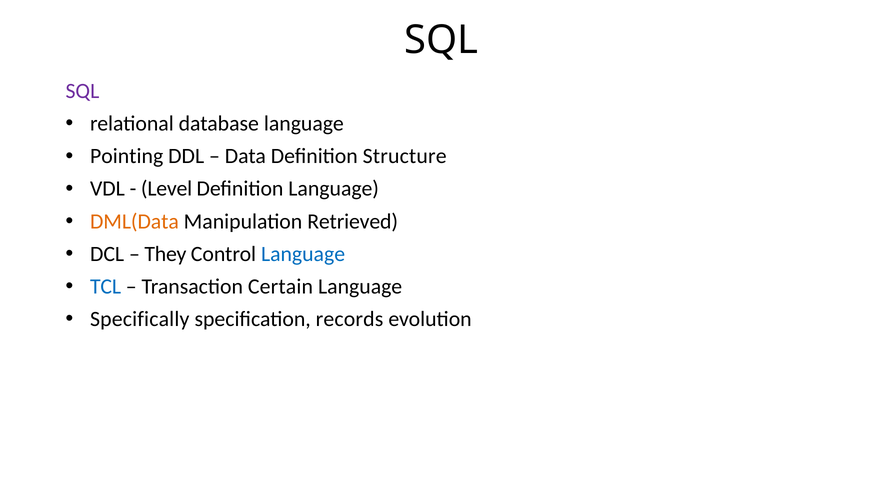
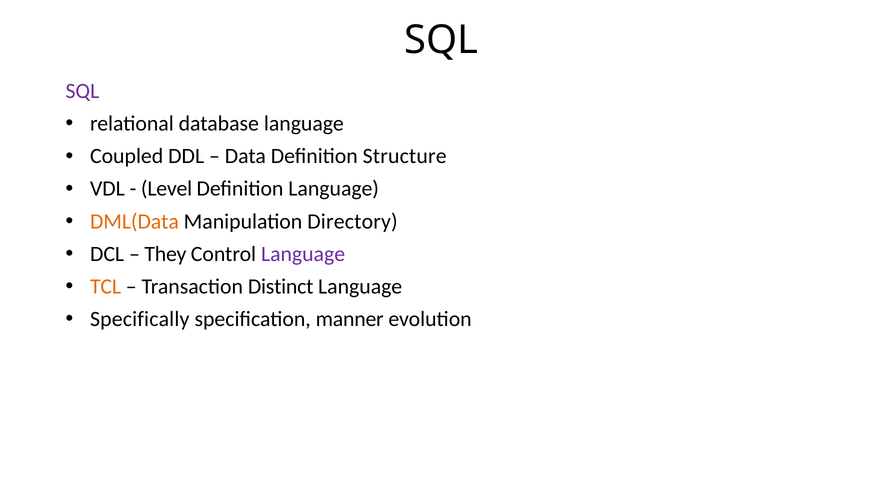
Pointing: Pointing -> Coupled (127, 156)
Retrieved: Retrieved -> Directory (352, 221)
Language colour: blue -> purple (303, 254)
TCL colour: blue -> orange (106, 287)
Certain: Certain -> Distinct (281, 287)
records: records -> manner (350, 319)
